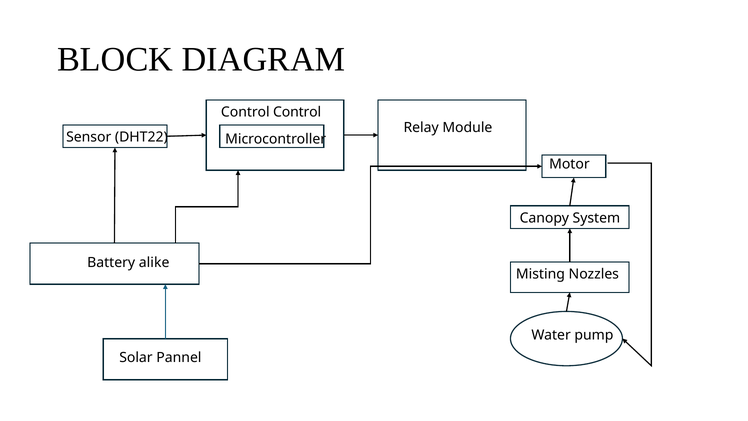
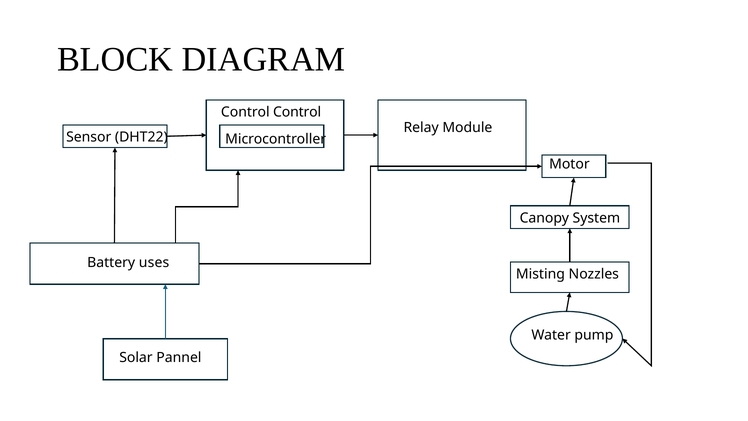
alike: alike -> uses (154, 263)
